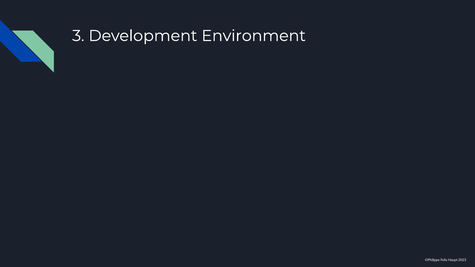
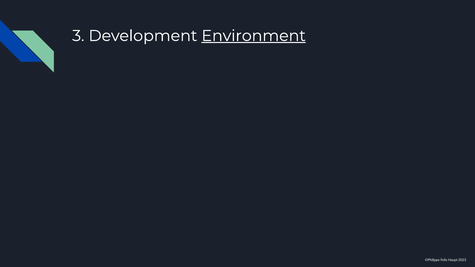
Environment underline: none -> present (254, 36)
